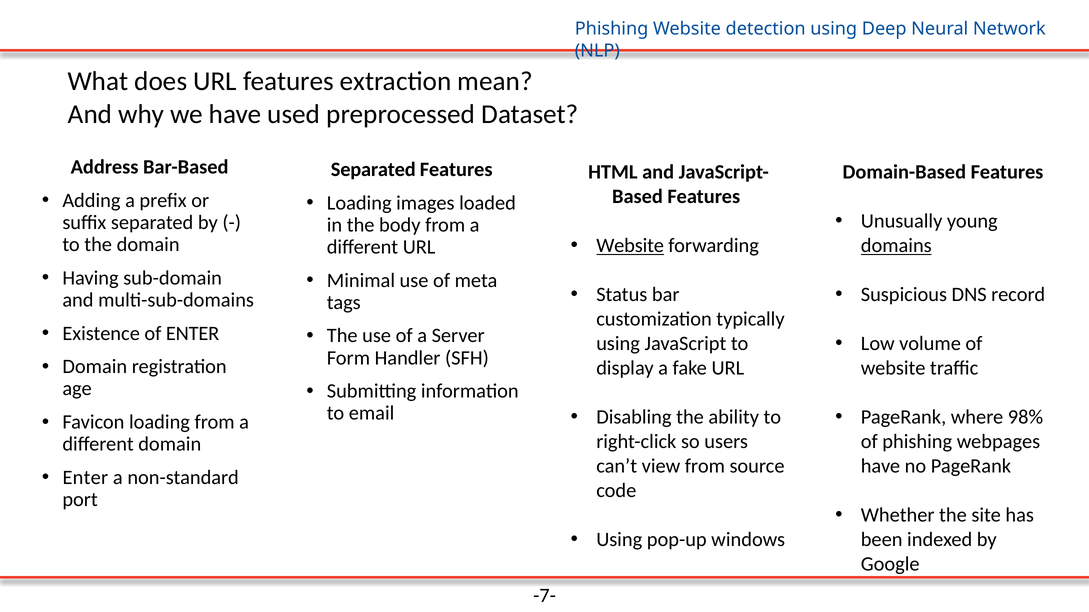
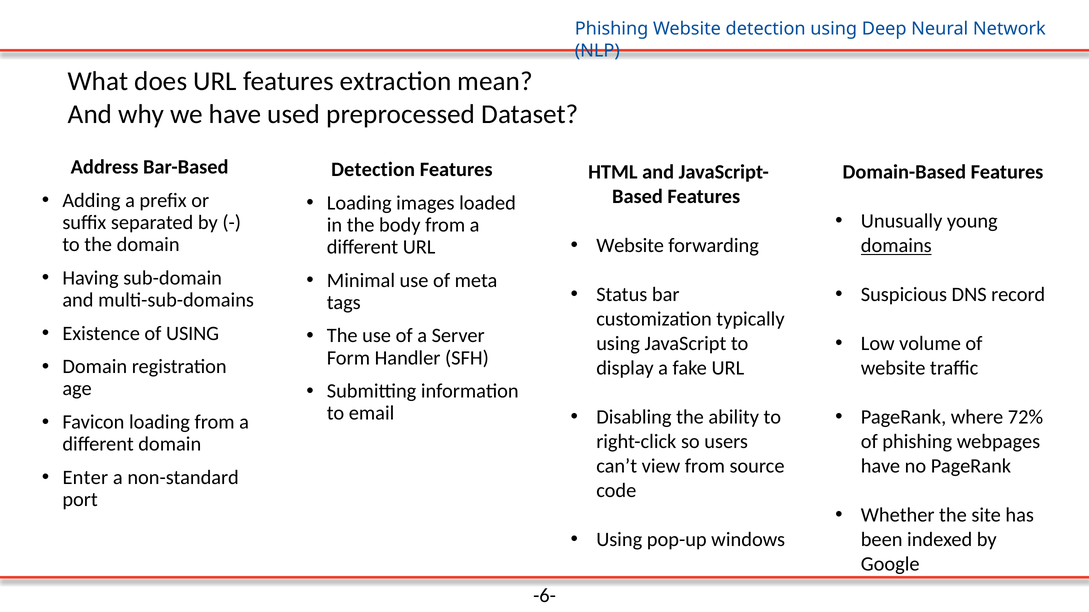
Separated: Separated -> Detection (373, 170)
Website underline: present -> none (630, 246)
of ENTER: ENTER -> USING (193, 334)
98%: 98% -> 72% (1025, 417)
-7-: -7- -> -6- (545, 596)
